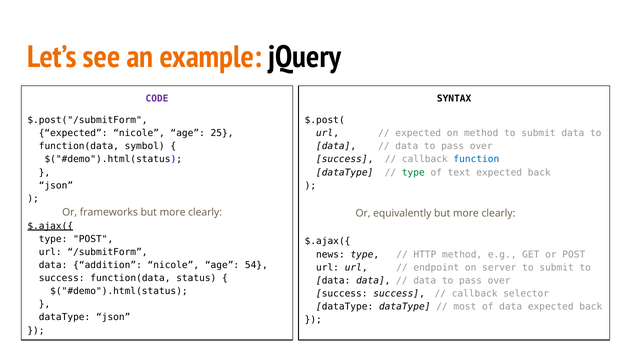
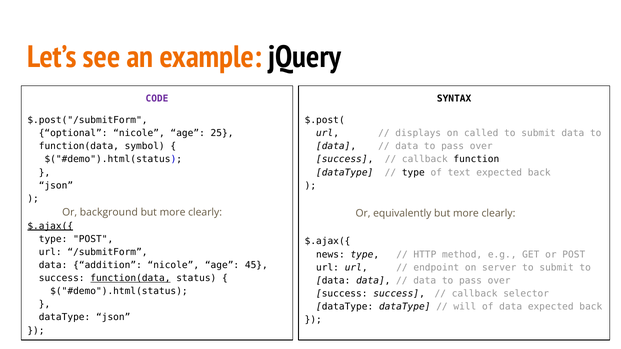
expected: expected -> optional (73, 133)
expected: expected -> displays (418, 133)
on method: method -> called (481, 133)
function colour: blue -> black (476, 160)
type colour: green -> black (413, 173)
frameworks: frameworks -> background (109, 213)
54: 54 -> 45 (256, 265)
function(data underline: none -> present (130, 278)
most: most -> will (465, 307)
